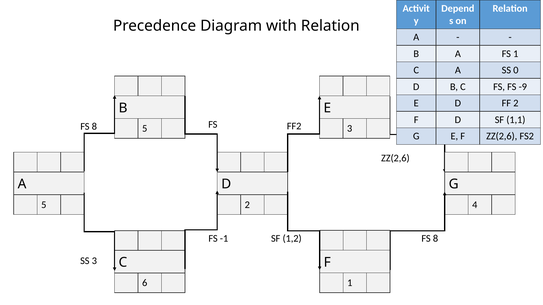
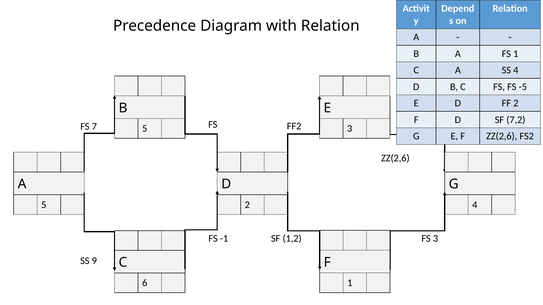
SS 0: 0 -> 4 (516, 70)
-9: -9 -> -5 (523, 87)
1,1: 1,1 -> 7,2 (516, 120)
8: 8 -> 7 (94, 127)
8: 8 -> 3 (436, 239)
SS 3: 3 -> 9 (94, 261)
